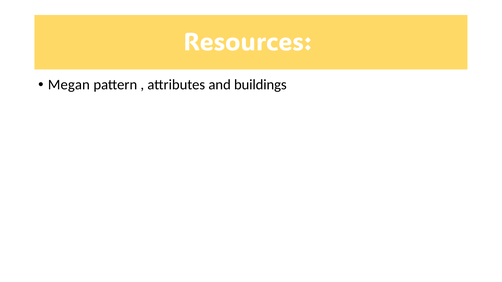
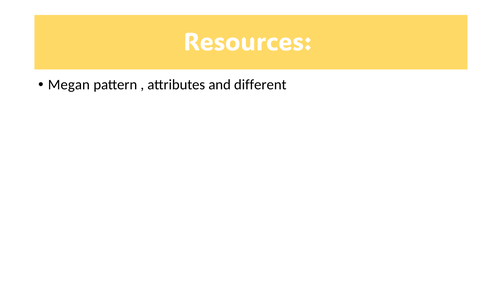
buildings: buildings -> different (260, 85)
